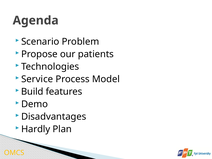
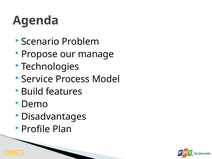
patients: patients -> manage (96, 54)
Hardly: Hardly -> Profile (36, 129)
